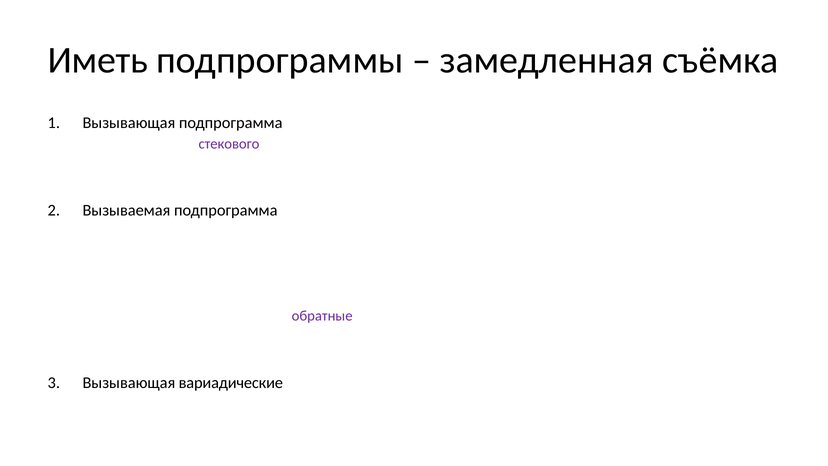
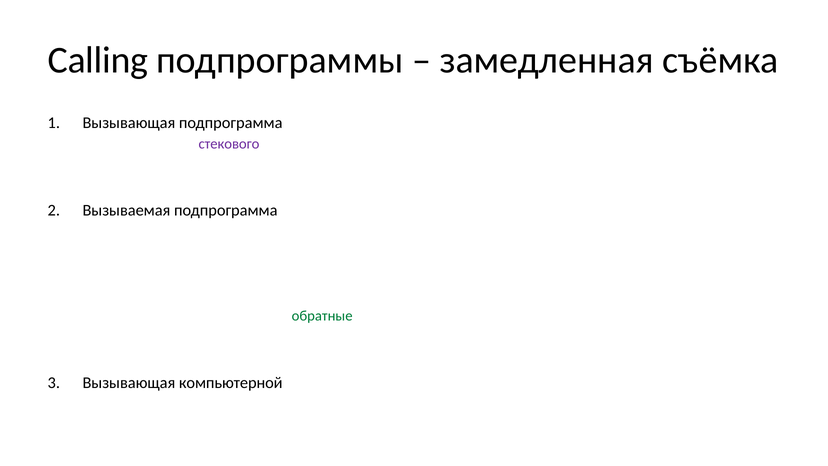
Иметь: Иметь -> Calling (98, 60)
обратные colour: purple -> green (322, 316)
вариадические: вариадические -> компьютерной (231, 383)
